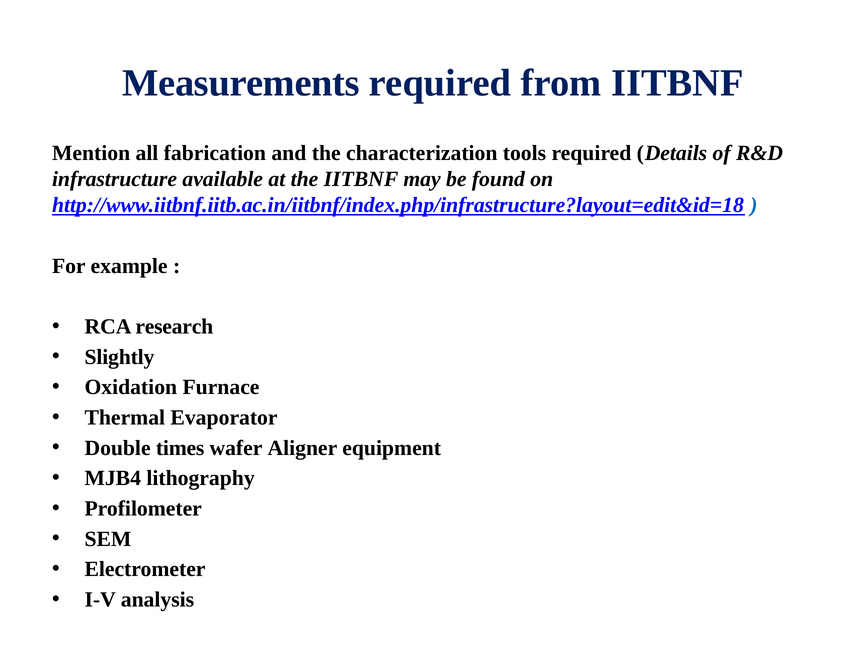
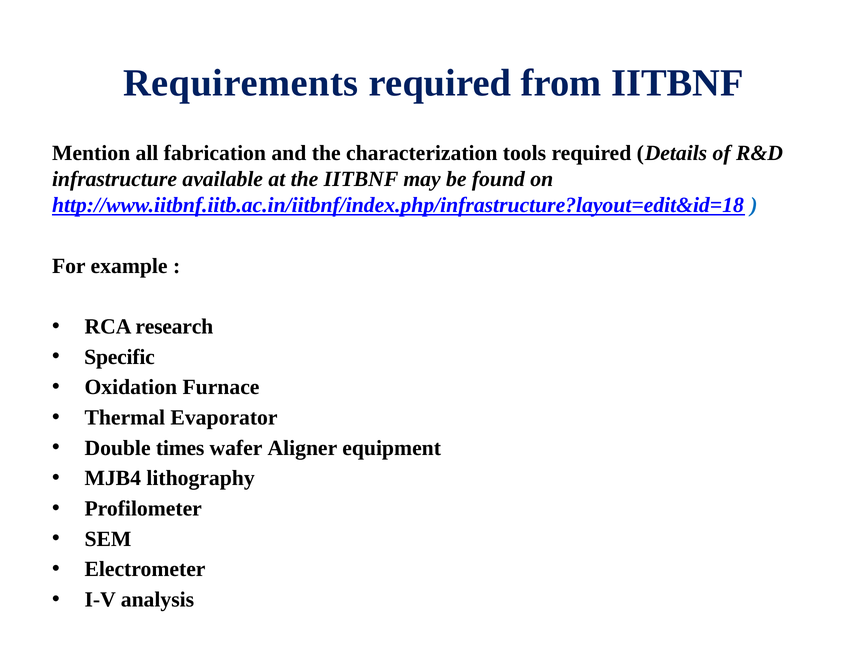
Measurements: Measurements -> Requirements (241, 83)
Slightly: Slightly -> Specific (119, 357)
